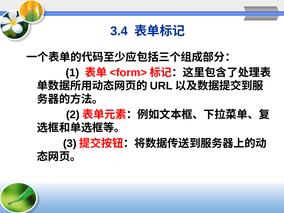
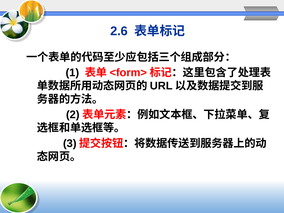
3.4: 3.4 -> 2.6 (119, 31)
